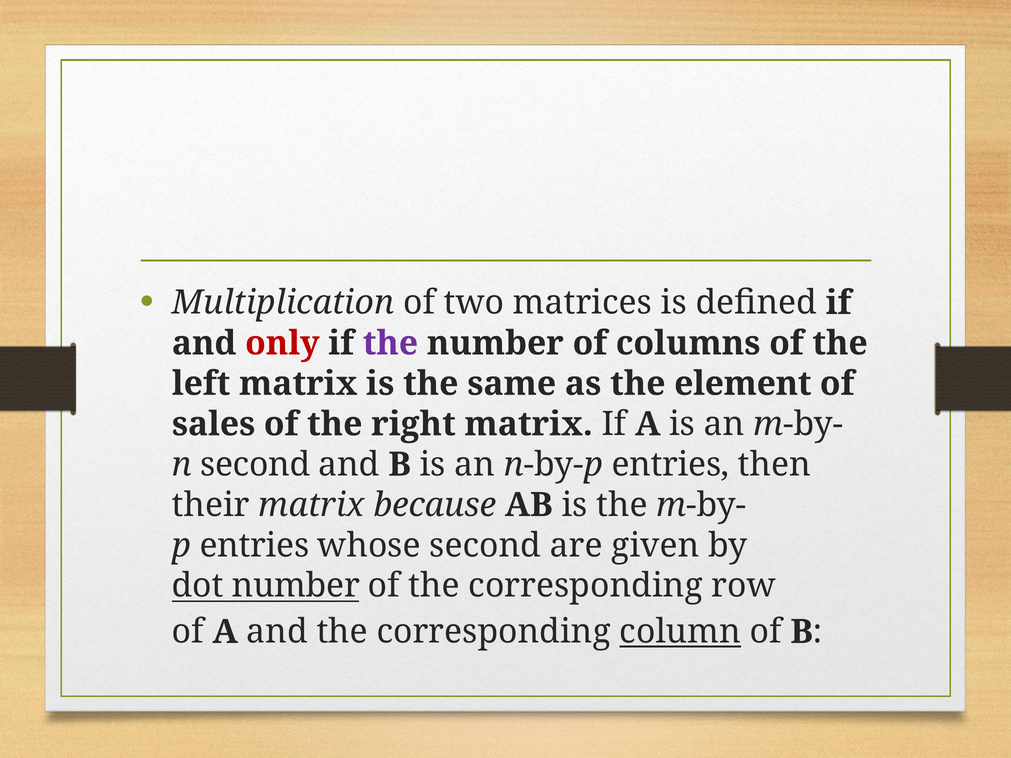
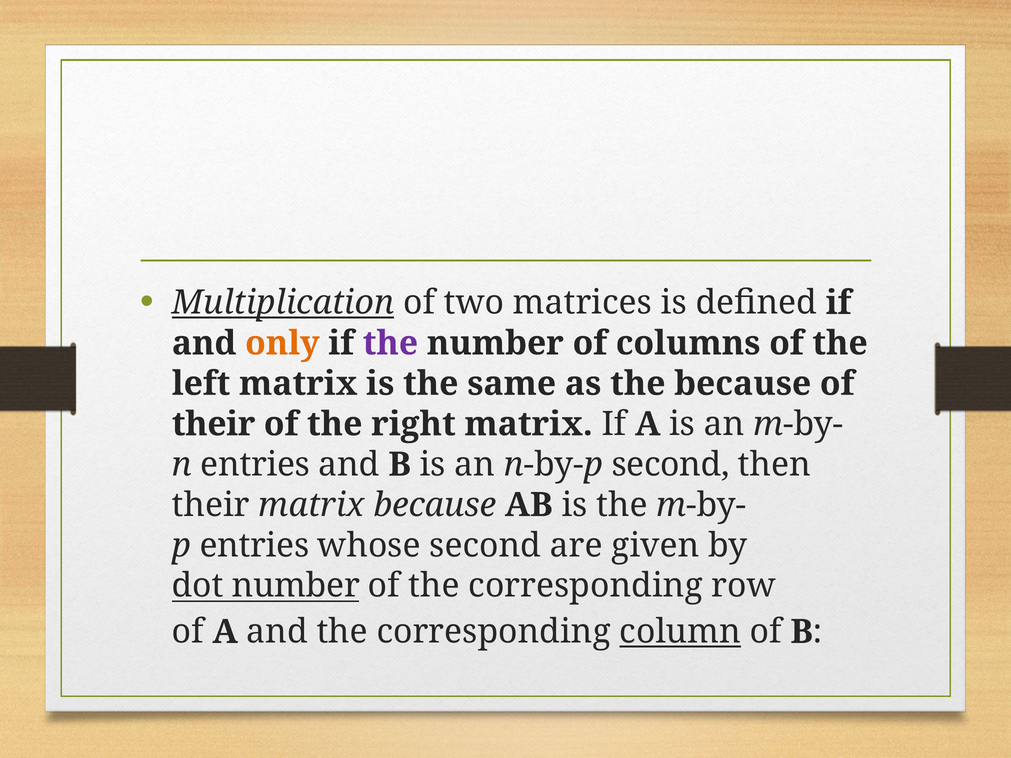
Multiplication underline: none -> present (283, 303)
only colour: red -> orange (282, 343)
the element: element -> because (743, 384)
sales: sales -> their (214, 424)
second: second -> entries (255, 465)
n-by-p entries: entries -> second (671, 465)
